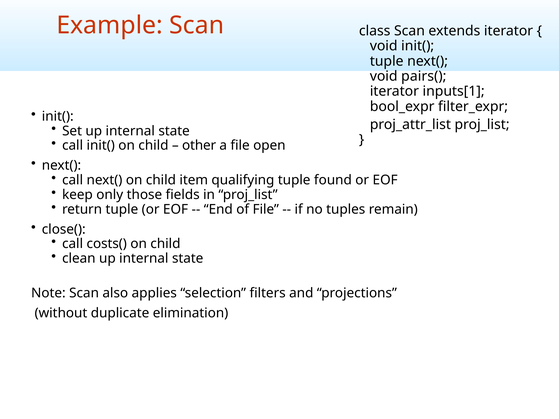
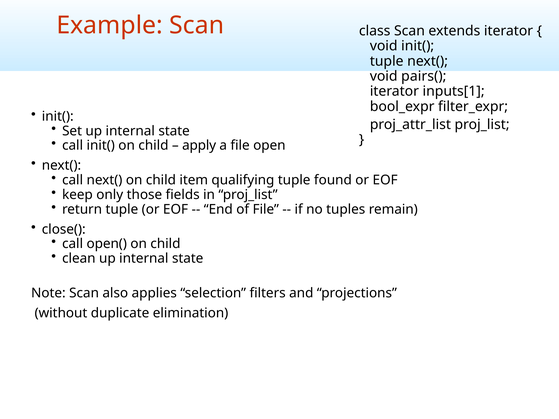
other: other -> apply (199, 146)
costs(: costs( -> open( (107, 244)
